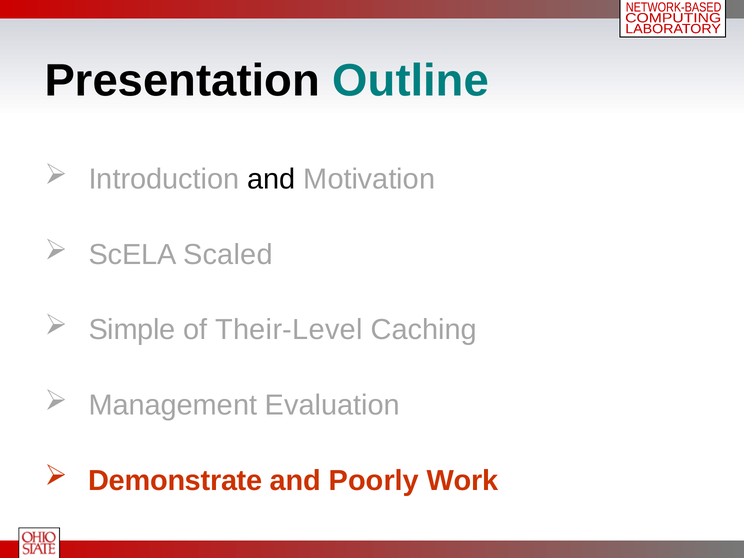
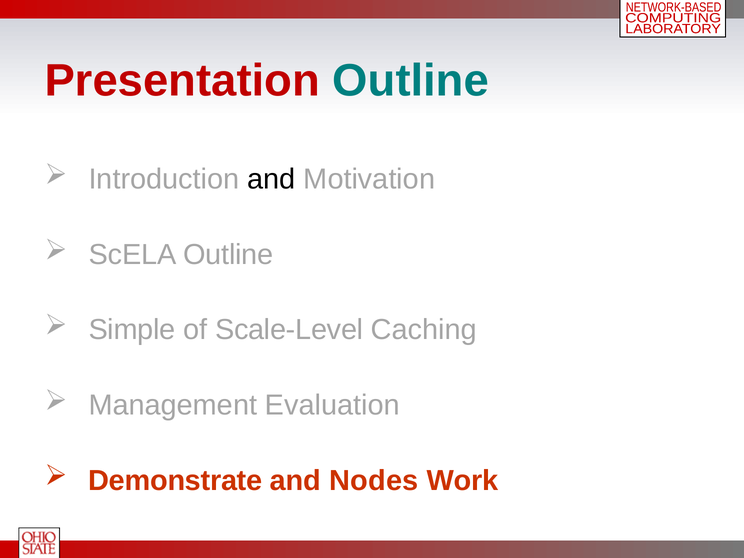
Presentation colour: black -> red (182, 81)
ScELA Scaled: Scaled -> Outline (228, 255)
Their-Level: Their-Level -> Scale-Level (289, 330)
Poorly: Poorly -> Nodes (374, 480)
